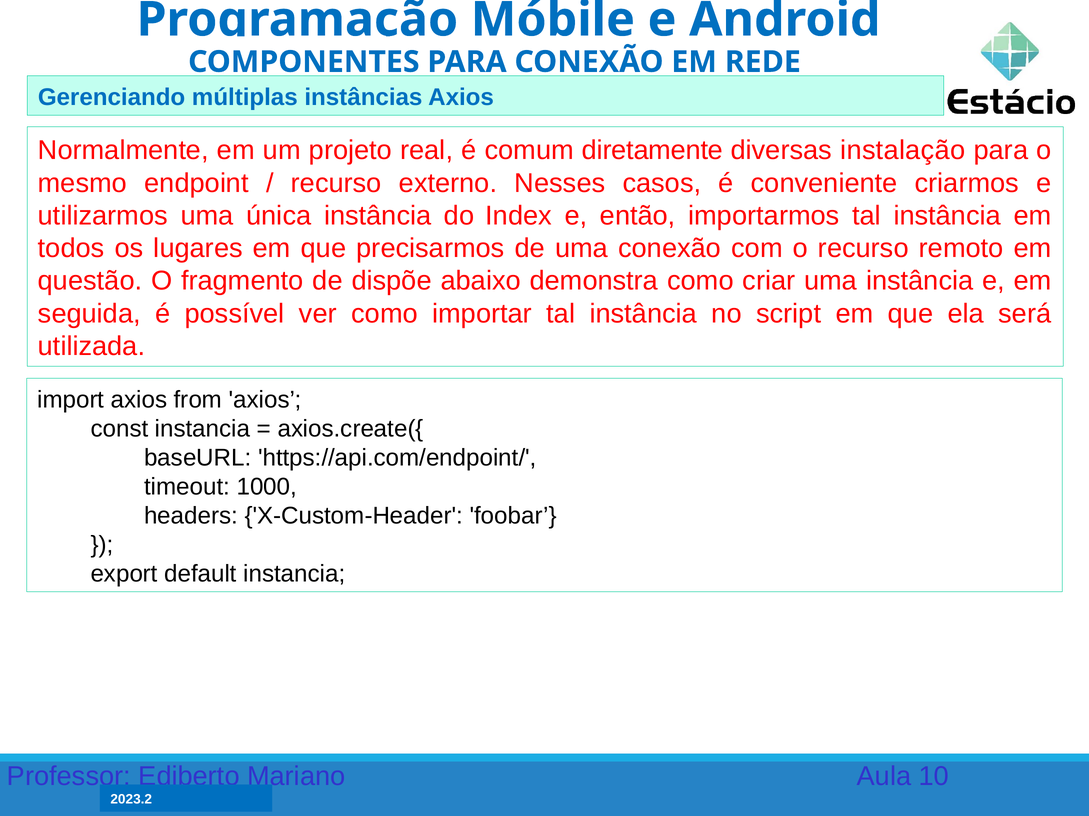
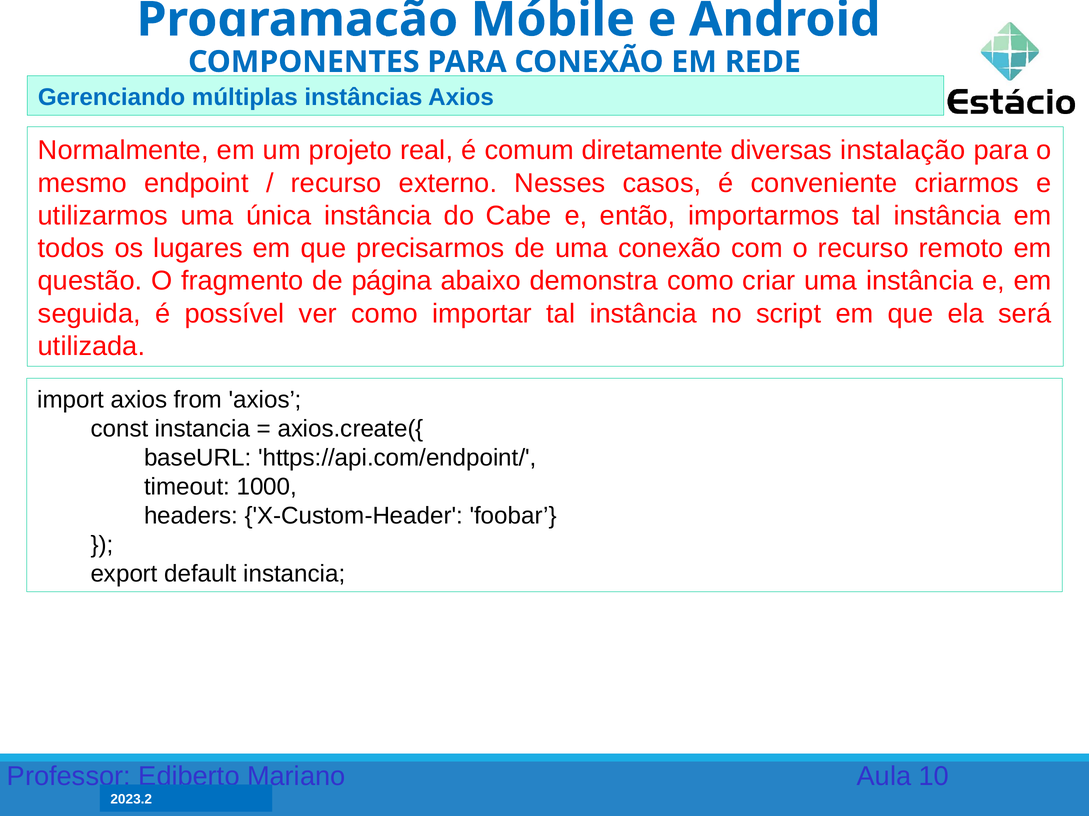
Index: Index -> Cabe (519, 216)
dispõe: dispõe -> página (392, 281)
